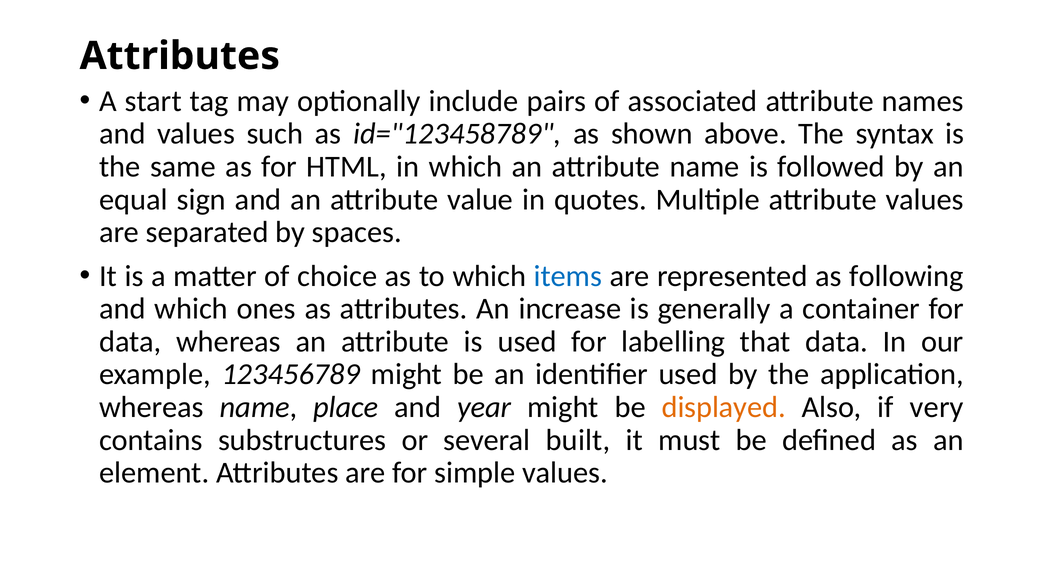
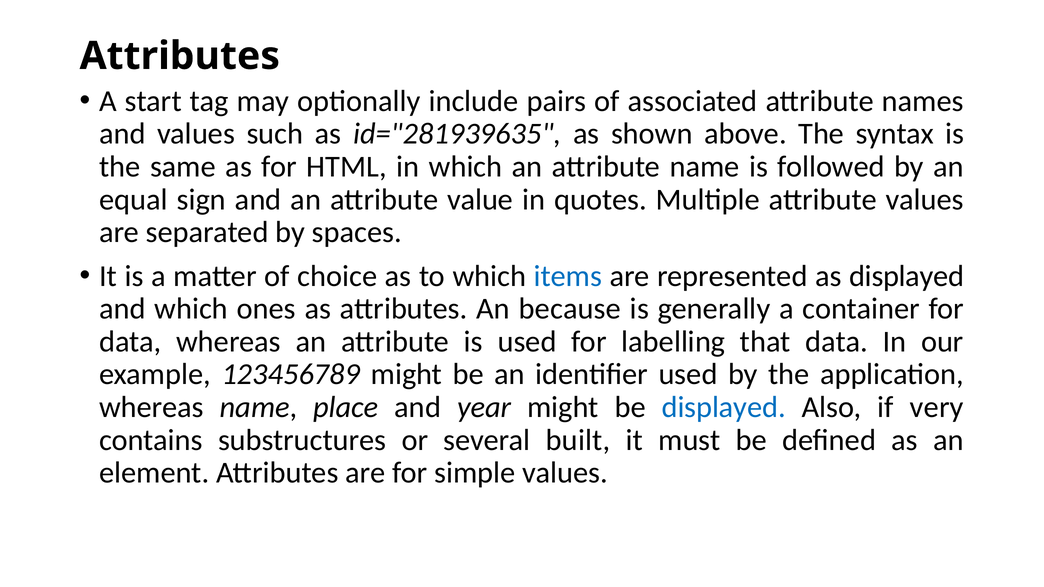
id="123458789: id="123458789 -> id="281939635 (457, 134)
as following: following -> displayed (907, 276)
increase: increase -> because (570, 309)
displayed colour: orange -> blue (724, 407)
